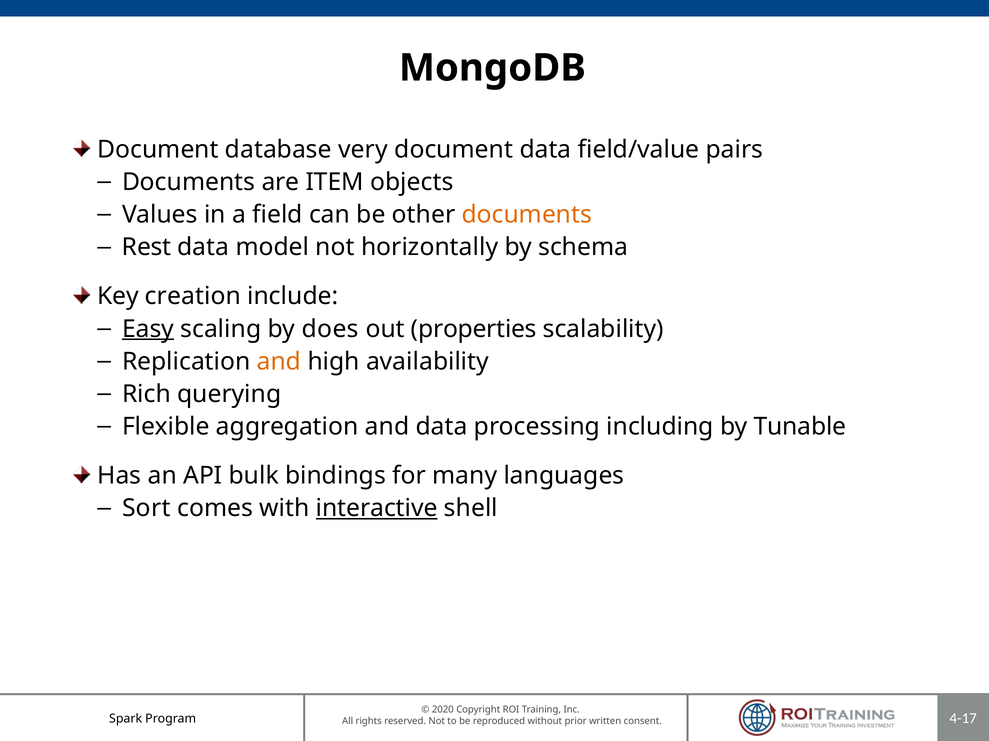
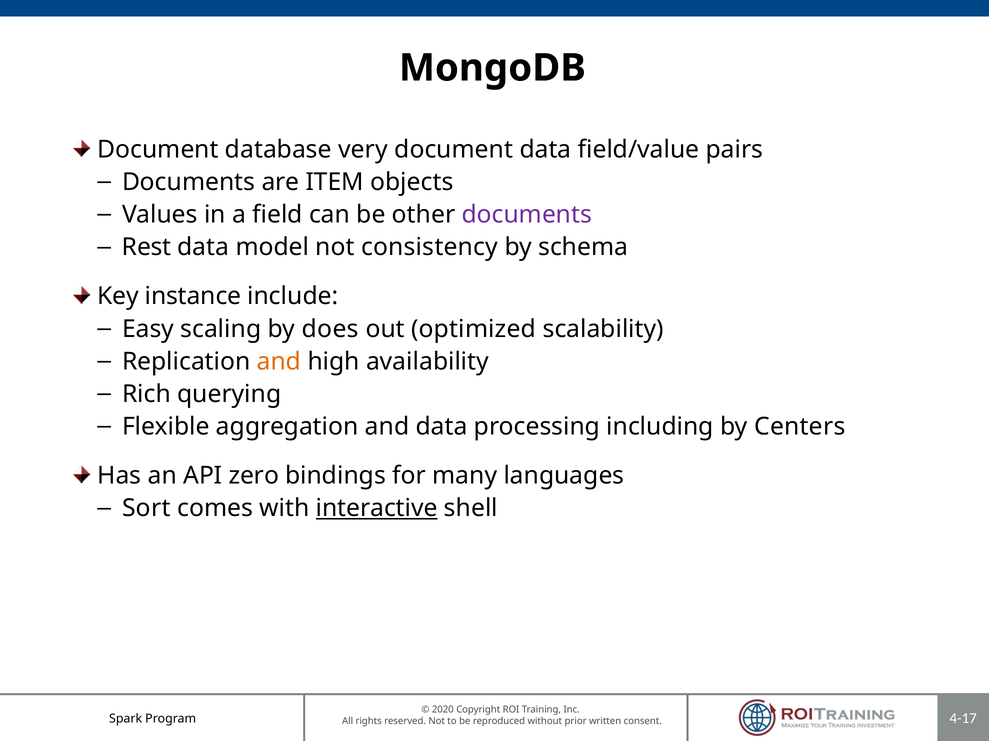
documents colour: orange -> purple (527, 215)
horizontally: horizontally -> consistency (430, 247)
creation: creation -> instance (193, 297)
Easy underline: present -> none (148, 329)
properties: properties -> optimized (474, 329)
Tunable: Tunable -> Centers (800, 427)
bulk: bulk -> zero (254, 476)
